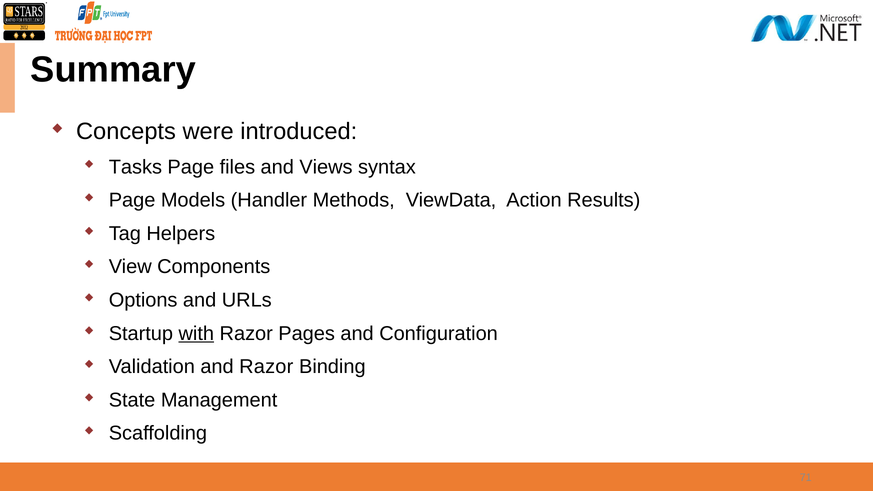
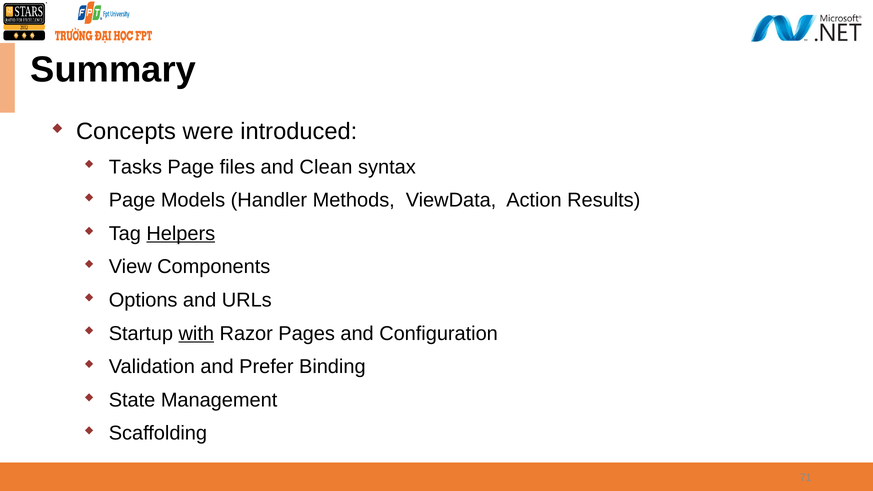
Views: Views -> Clean (326, 167)
Helpers underline: none -> present (181, 234)
and Razor: Razor -> Prefer (266, 367)
